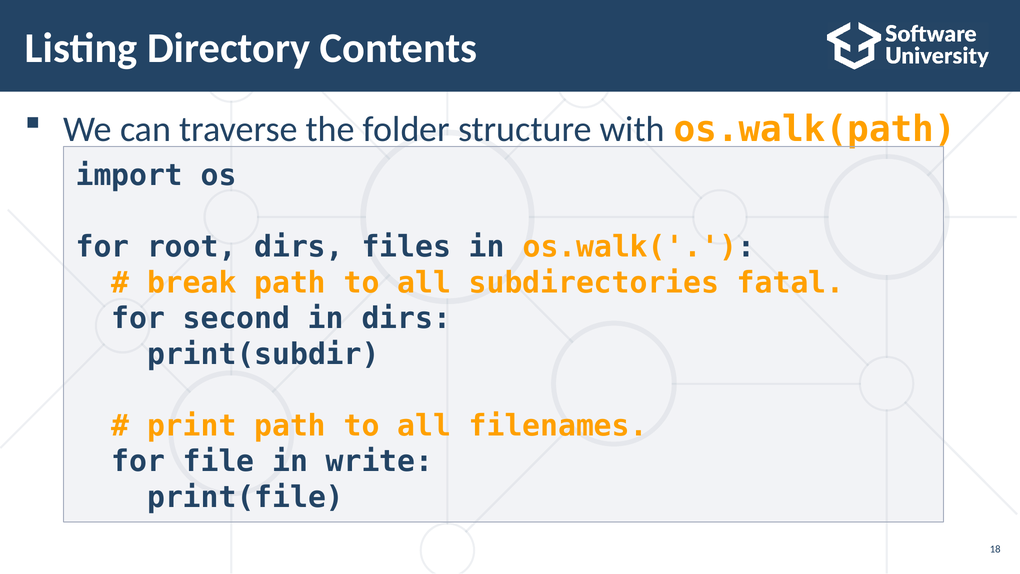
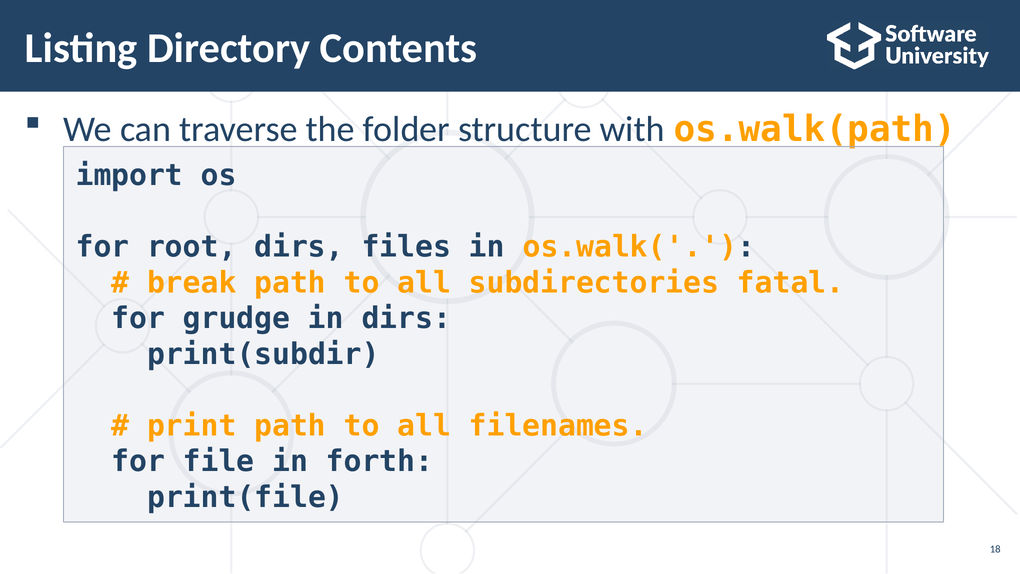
second: second -> grudge (236, 319)
write: write -> forth (379, 461)
